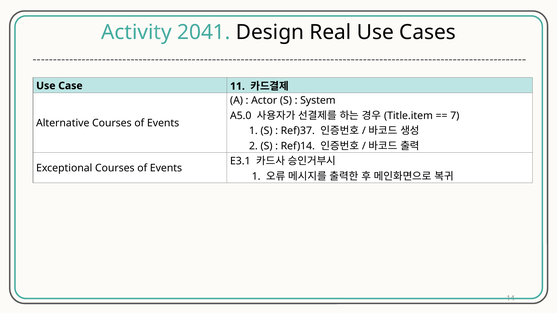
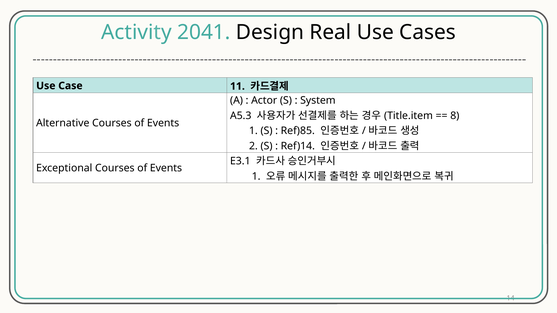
A5.0: A5.0 -> A5.3 (241, 116)
7: 7 -> 8 (455, 116)
Ref)37: Ref)37 -> Ref)85 (298, 131)
